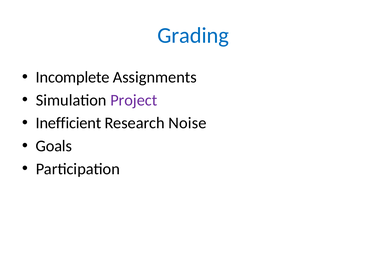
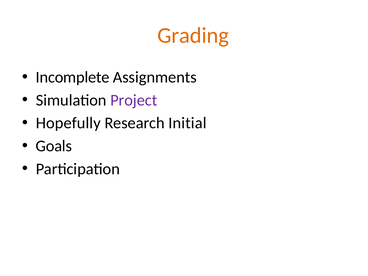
Grading colour: blue -> orange (193, 35)
Inefficient: Inefficient -> Hopefully (68, 123)
Noise: Noise -> Initial (187, 123)
